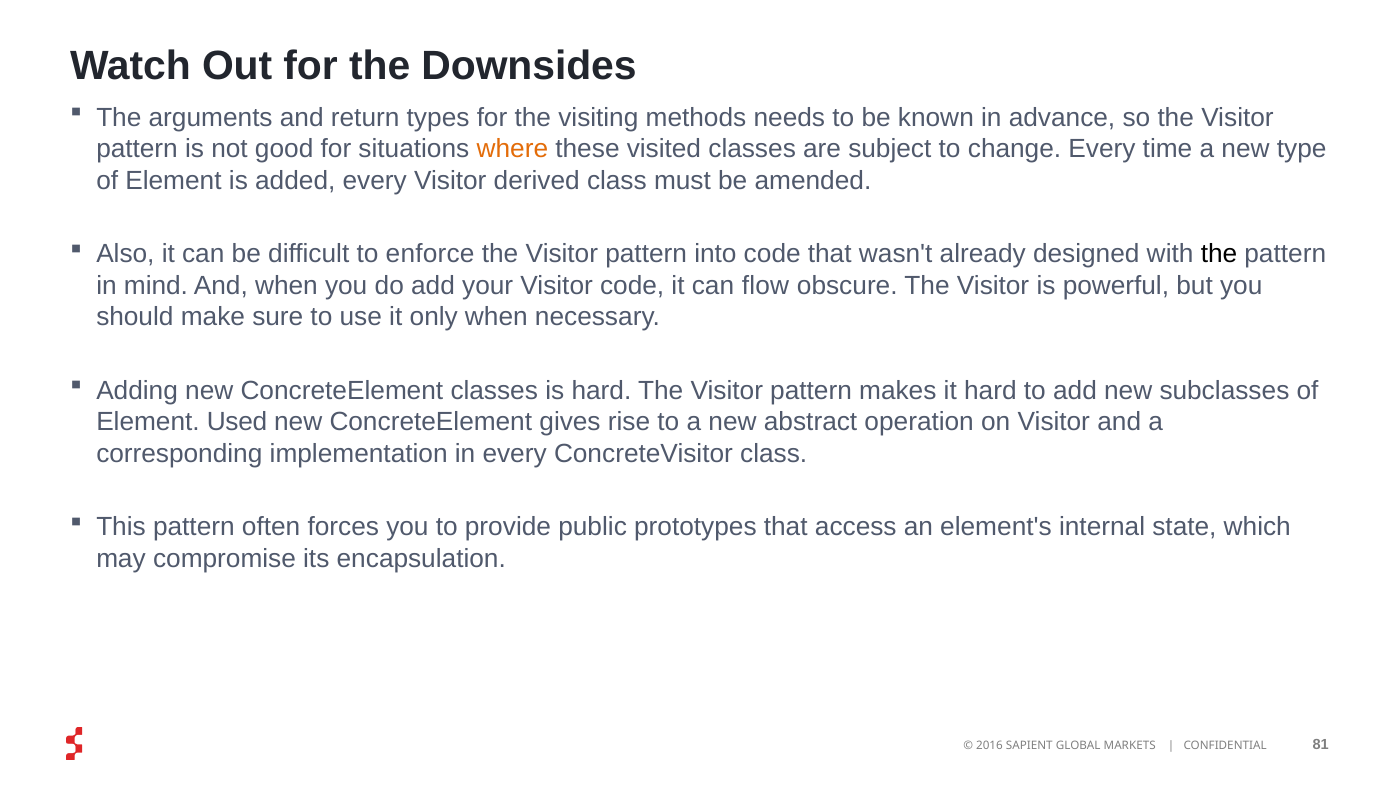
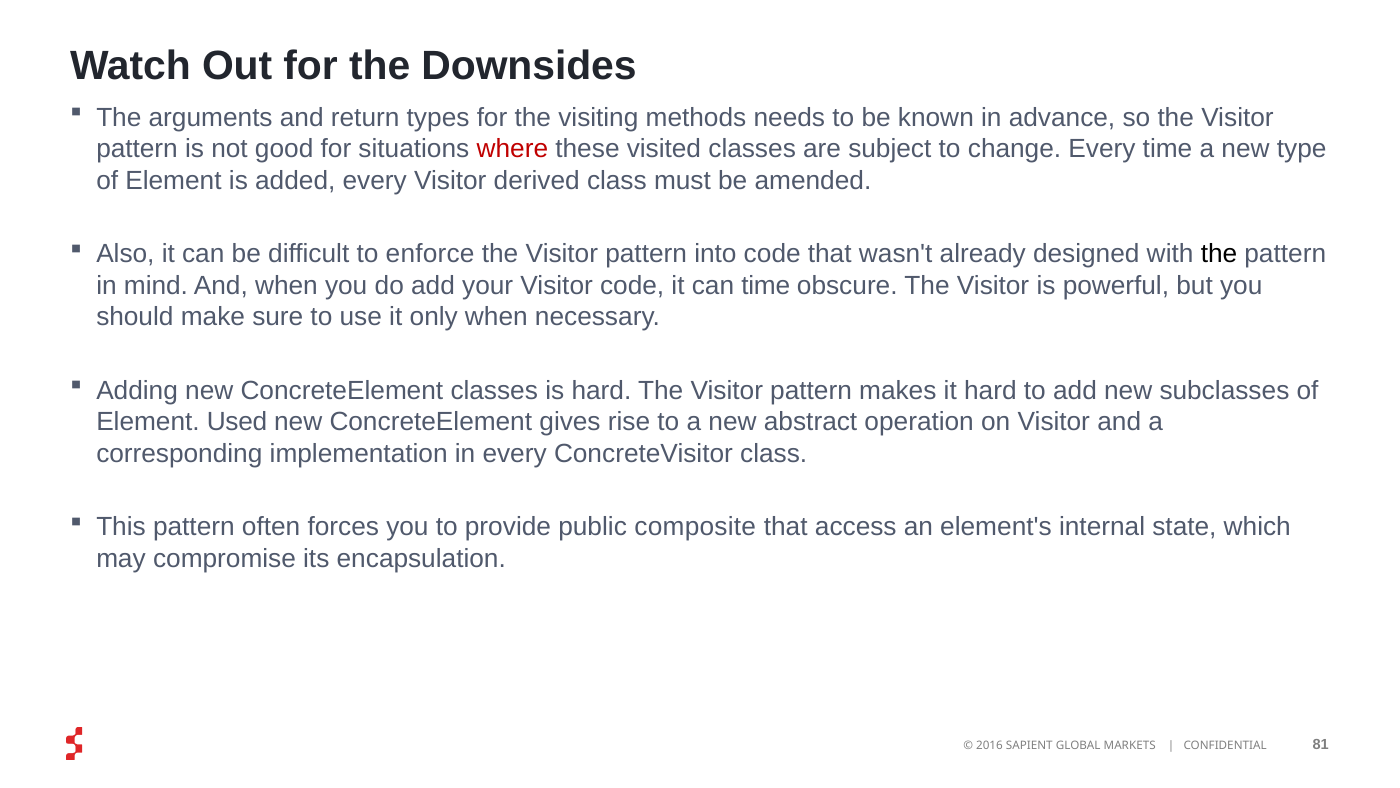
where colour: orange -> red (512, 149)
can flow: flow -> time (766, 285)
prototypes: prototypes -> composite (695, 527)
